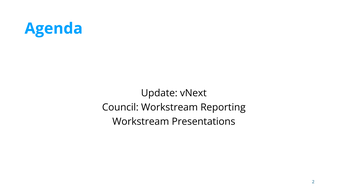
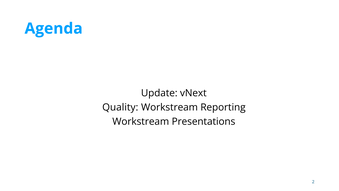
Council: Council -> Quality (120, 107)
